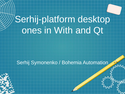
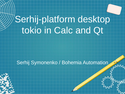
ones: ones -> tokio (32, 30)
With: With -> Calc (63, 30)
